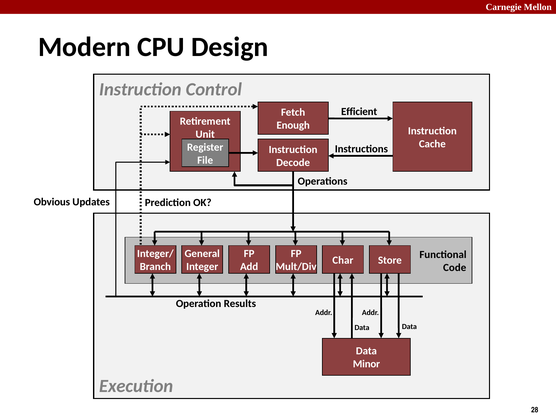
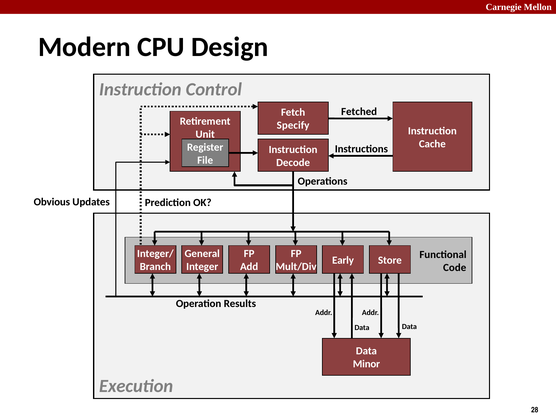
Efficient: Efficient -> Fetched (359, 112)
Enough: Enough -> Specify (293, 125)
Char: Char -> Early (343, 260)
